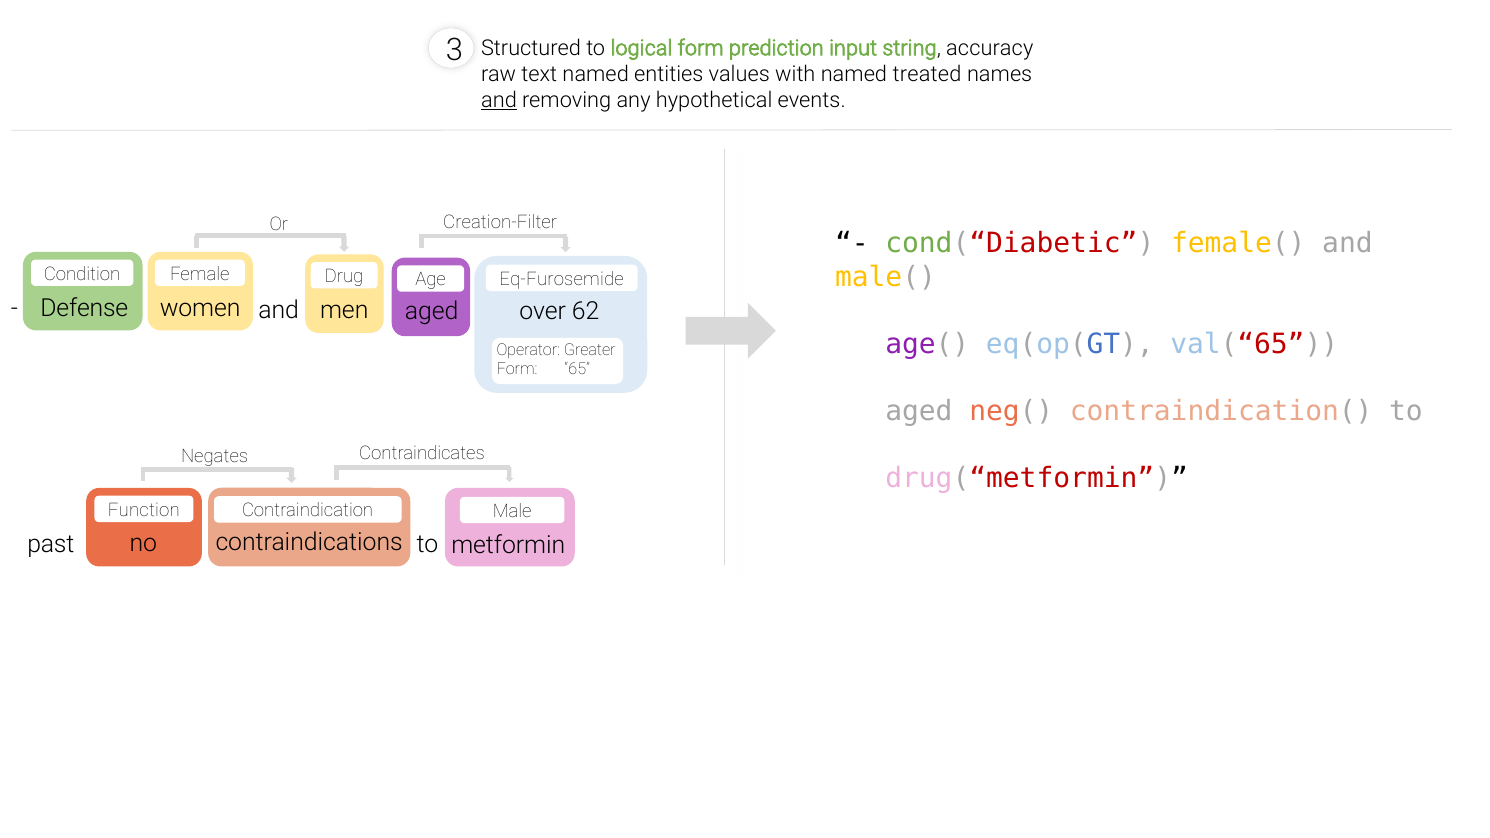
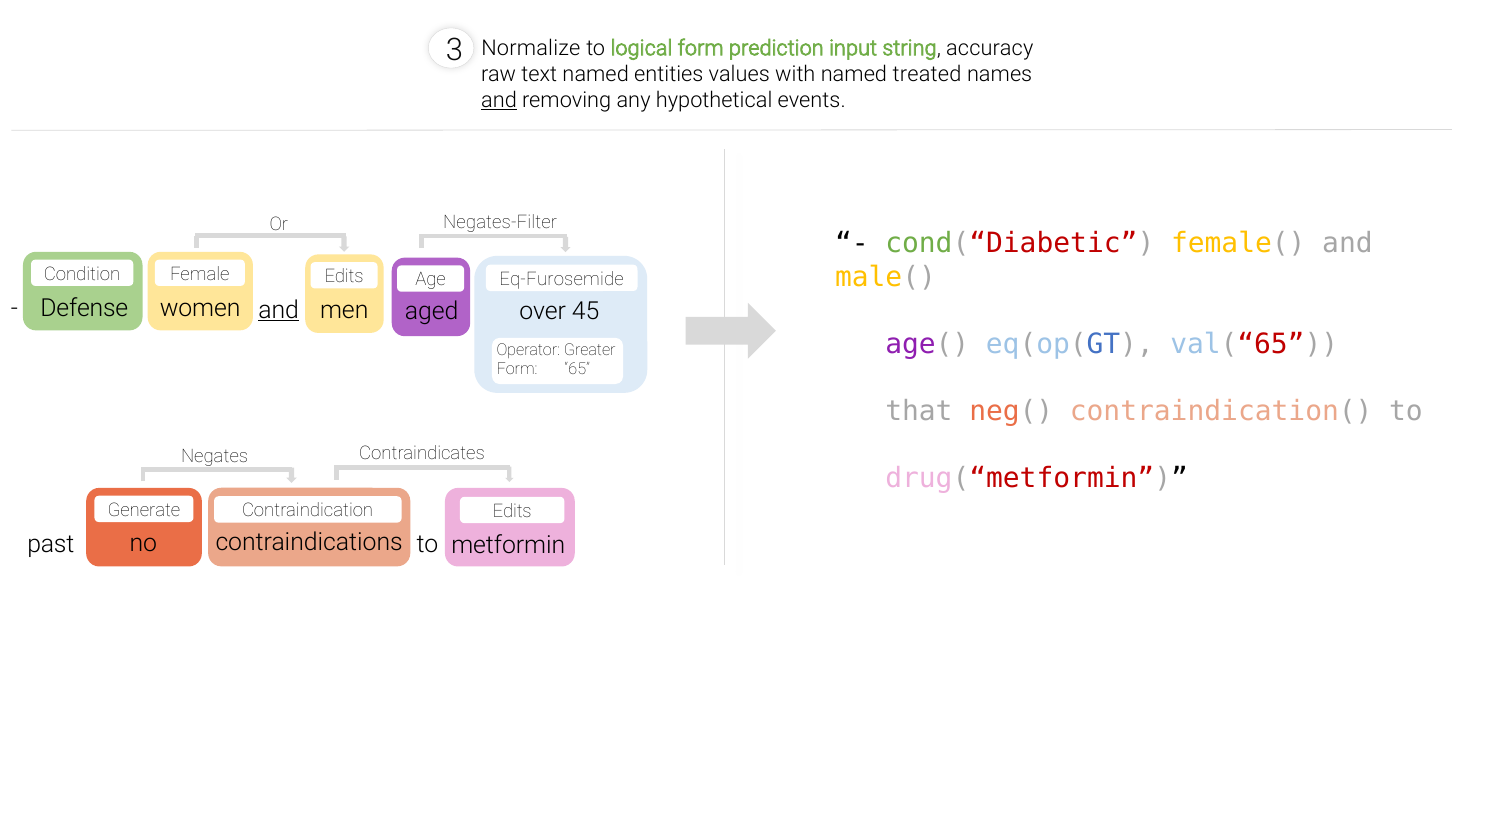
Structured: Structured -> Normalize (531, 48)
Creation-Filter: Creation-Filter -> Negates-Filter (500, 223)
Drug: Drug -> Edits (344, 277)
and underline: none -> present (279, 310)
62: 62 -> 45 (586, 312)
aged: aged -> that (919, 411)
Function: Function -> Generate (144, 510)
Male: Male -> Edits (512, 511)
